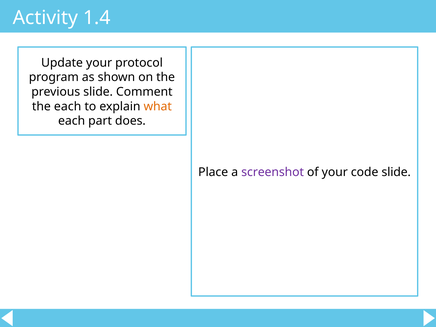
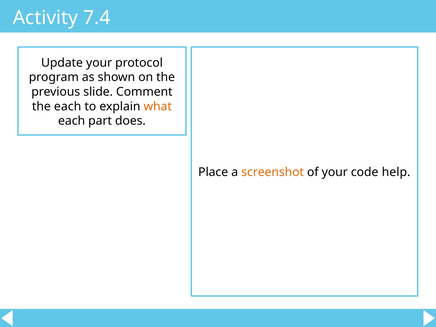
1.4: 1.4 -> 7.4 (97, 18)
screenshot colour: purple -> orange (273, 172)
code slide: slide -> help (396, 172)
